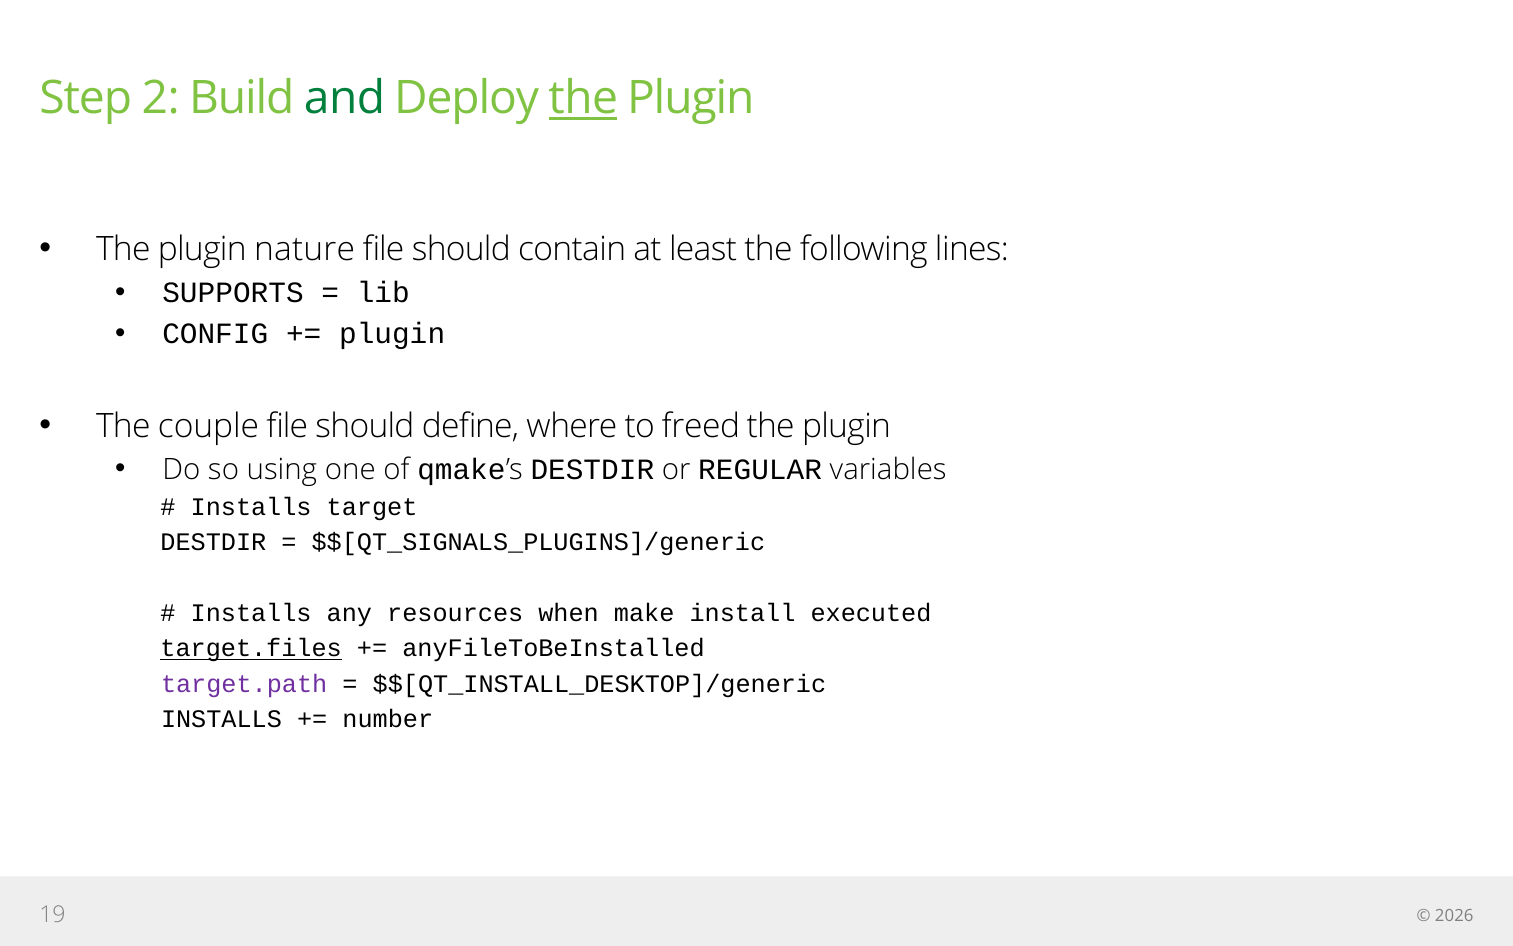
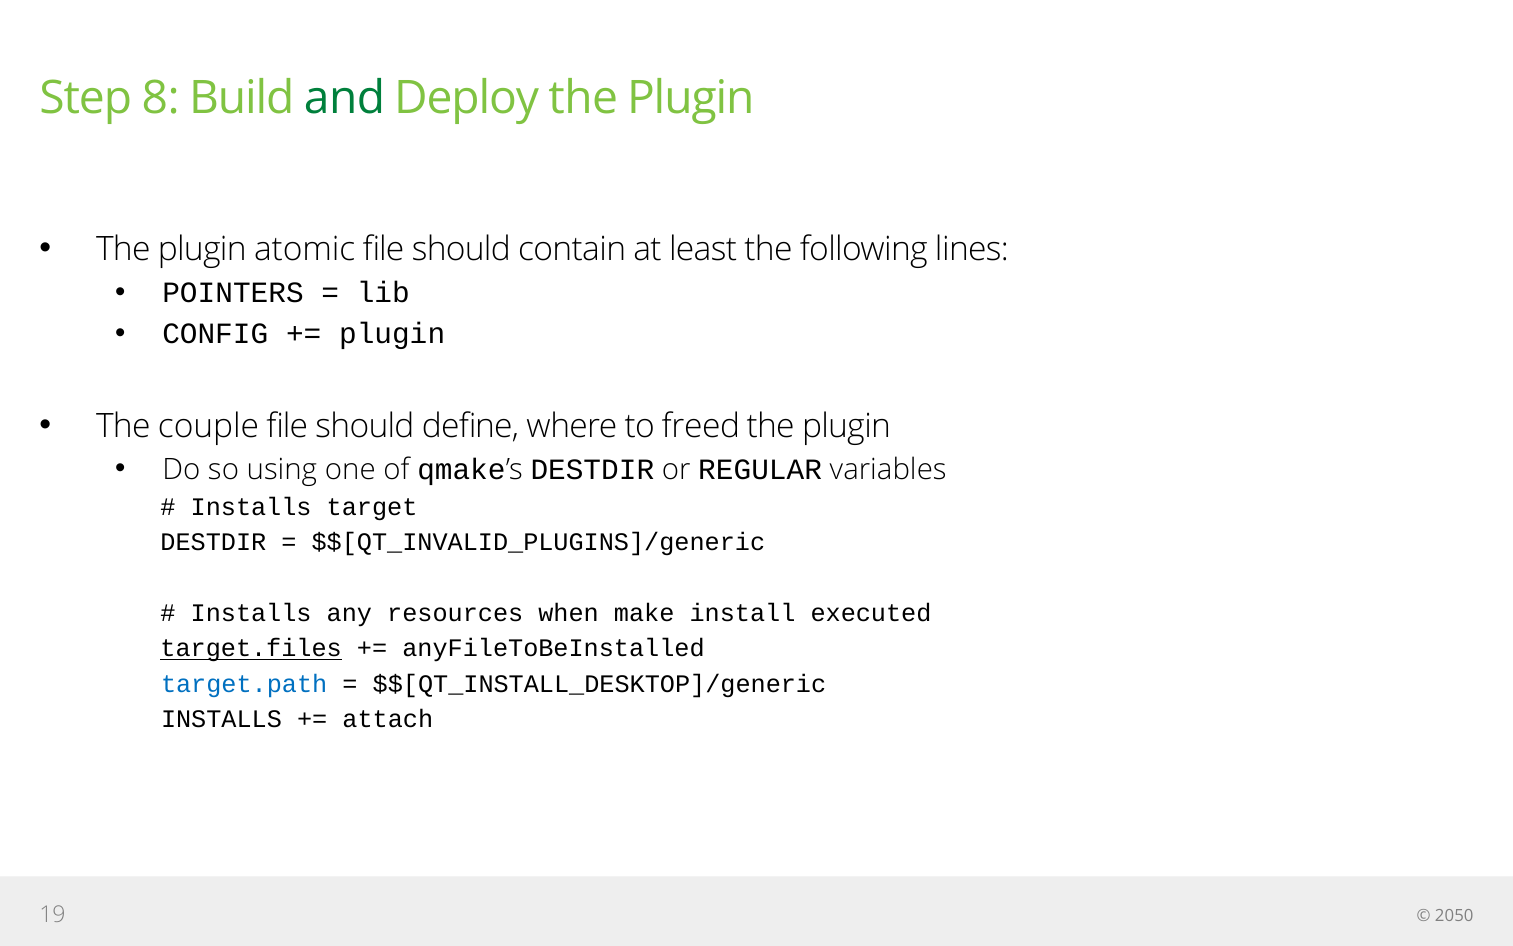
2: 2 -> 8 (161, 98)
the underline: present -> none (583, 98)
nature: nature -> atomic (305, 249)
SUPPORTS: SUPPORTS -> POINTERS (233, 293)
$$[QT_SIGNALS_PLUGINS]/generic: $$[QT_SIGNALS_PLUGINS]/generic -> $$[QT_INVALID_PLUGINS]/generic (538, 542)
target.path colour: purple -> blue (244, 683)
number: number -> attach (388, 719)
2026: 2026 -> 2050 (1454, 915)
